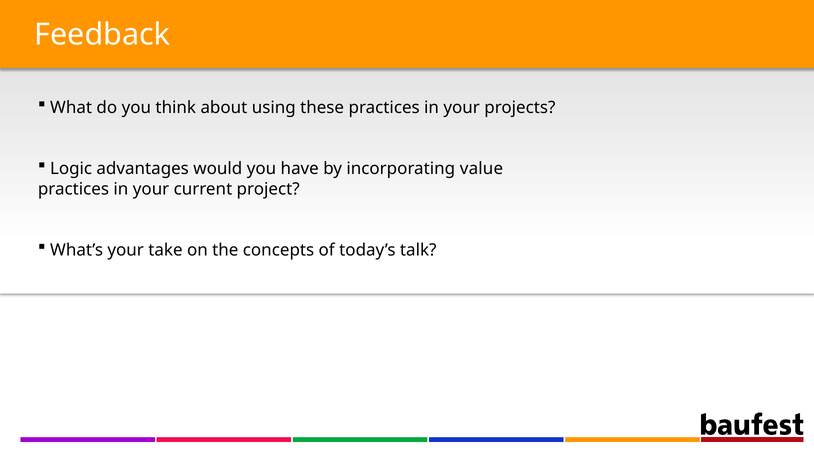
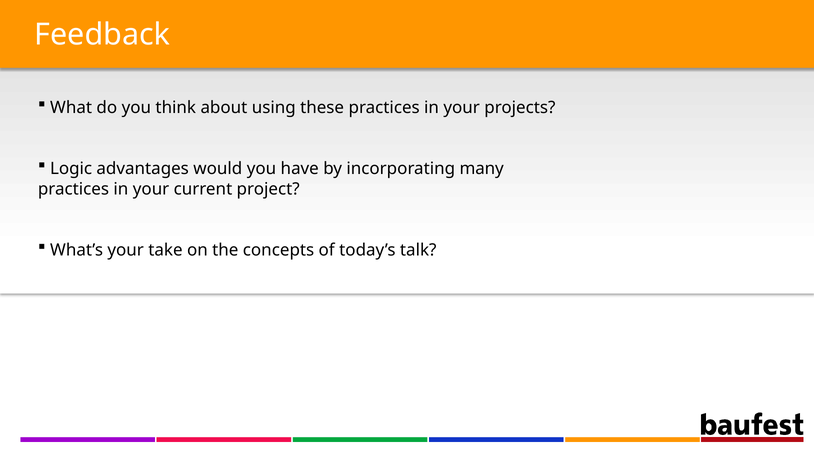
value: value -> many (482, 169)
